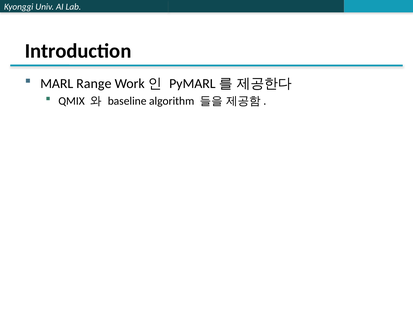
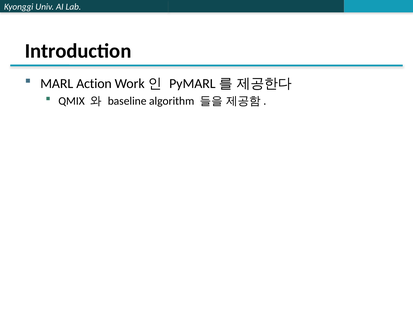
Range: Range -> Action (94, 84)
